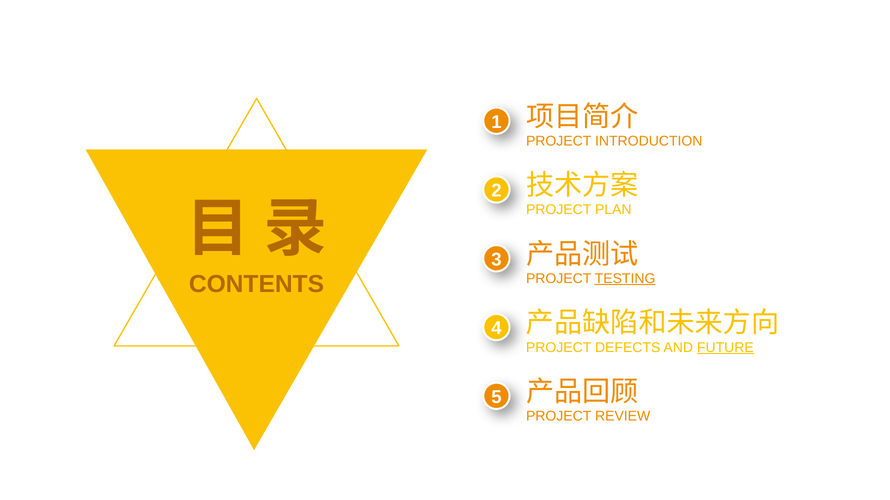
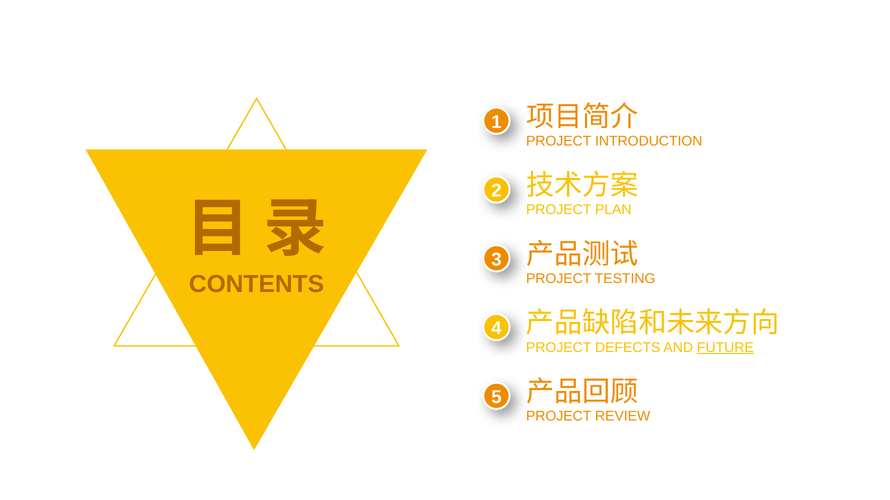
TESTING underline: present -> none (625, 279)
